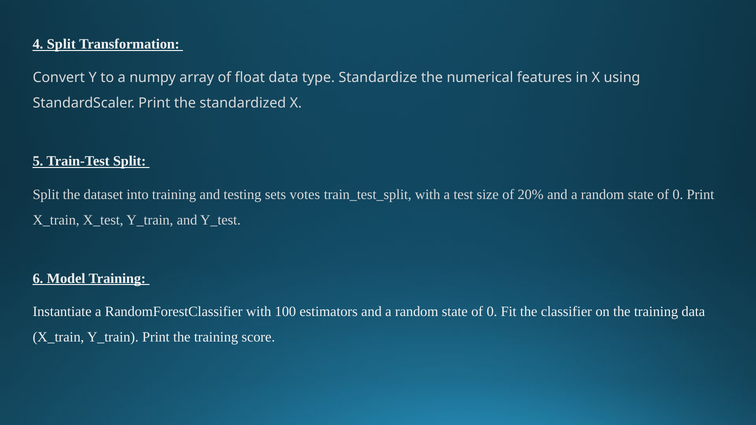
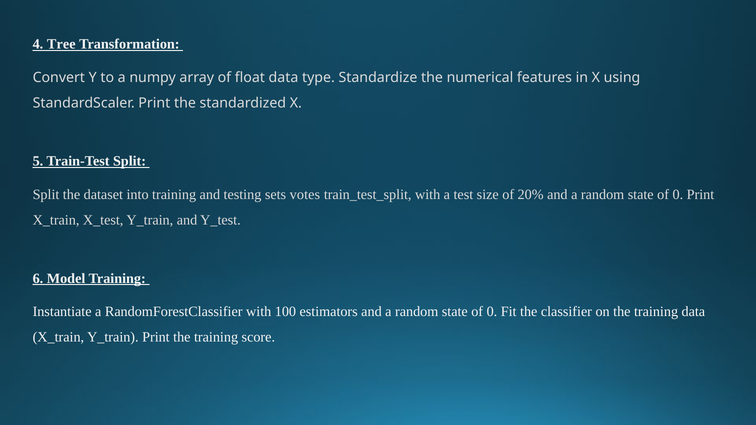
4 Split: Split -> Tree (61, 44)
